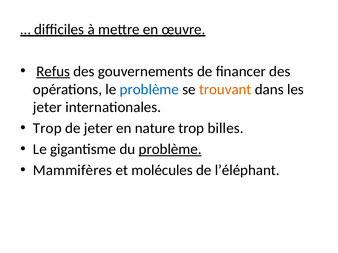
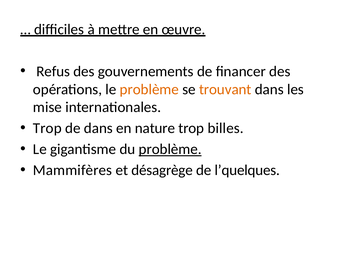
Refus underline: present -> none (53, 71)
problème colour: blue -> orange (149, 89)
jeter: jeter -> mise (47, 108)
de jeter: jeter -> dans (98, 129)
molécules: molécules -> désagrège (162, 171)
l’éléphant: l’éléphant -> l’quelques (247, 171)
